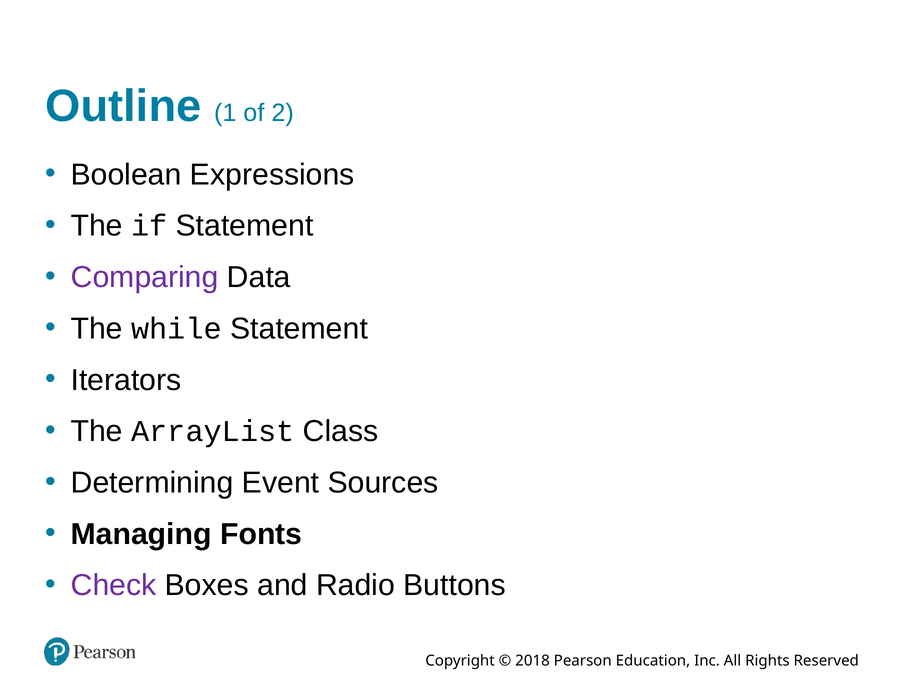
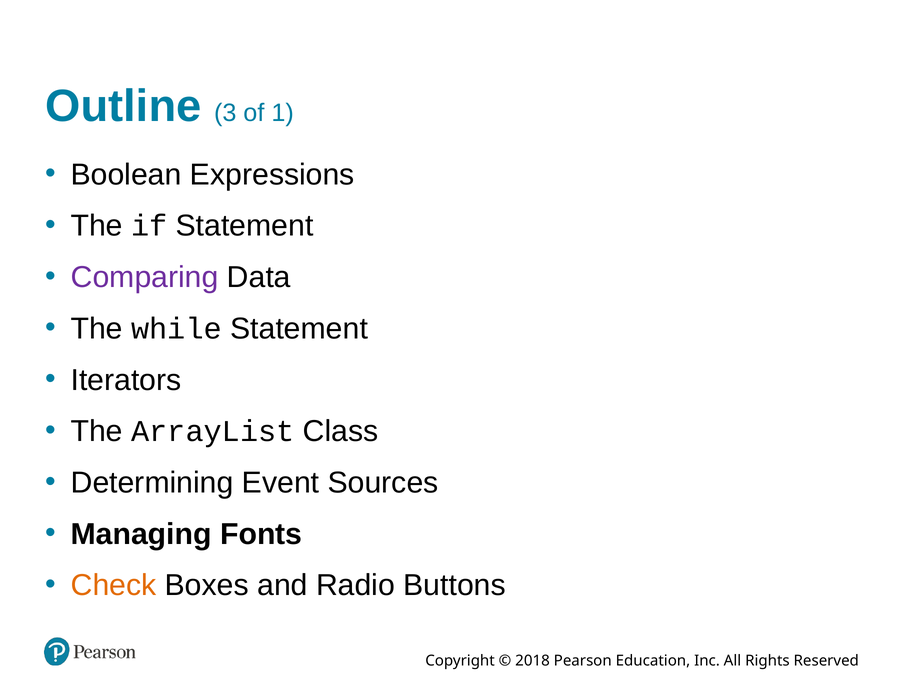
1: 1 -> 3 (225, 113)
2: 2 -> 1 (283, 113)
Check colour: purple -> orange (114, 586)
